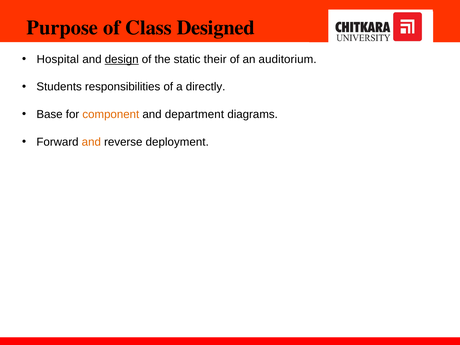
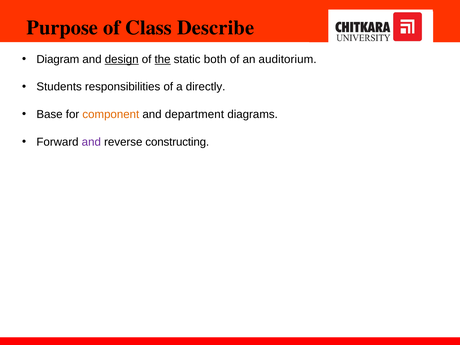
Designed: Designed -> Describe (216, 28)
Hospital: Hospital -> Diagram (58, 59)
the underline: none -> present (163, 59)
their: their -> both (215, 59)
and colour: orange -> purple (91, 142)
deployment: deployment -> constructing (177, 142)
